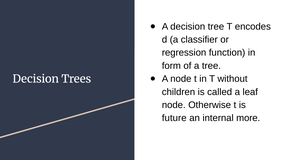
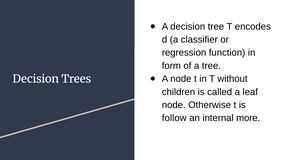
future: future -> follow (174, 118)
